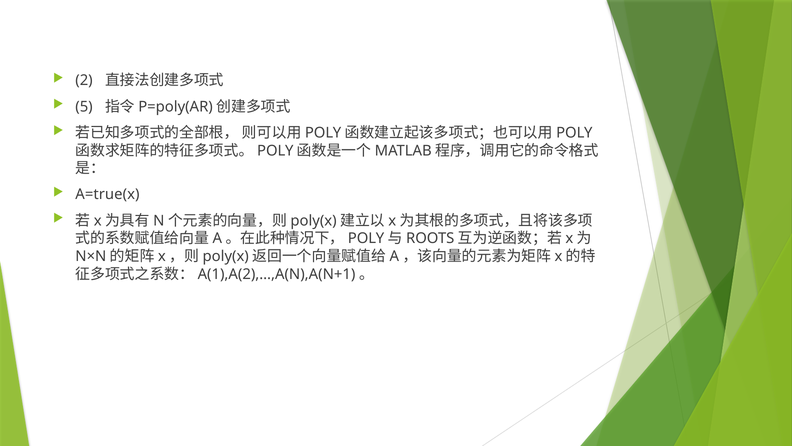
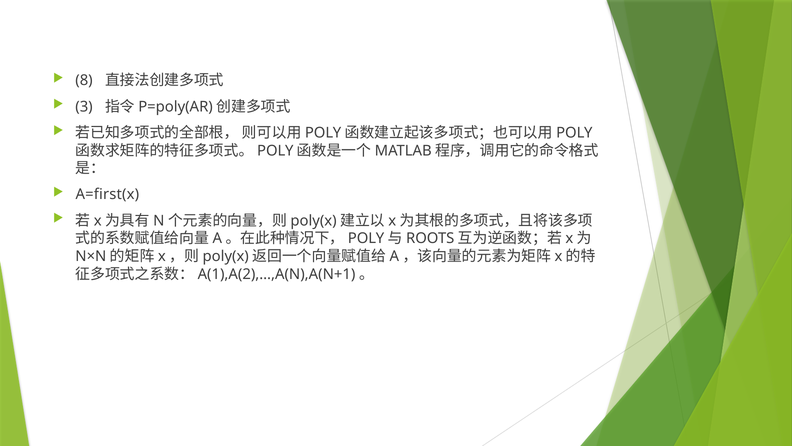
2: 2 -> 8 (84, 80)
5: 5 -> 3 (84, 107)
A=true(x: A=true(x -> A=first(x (107, 194)
